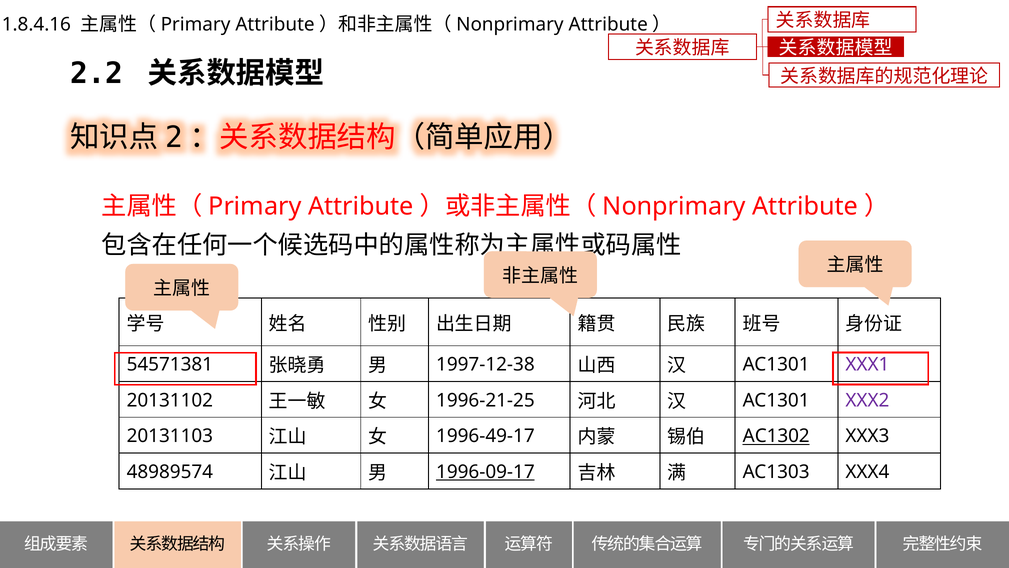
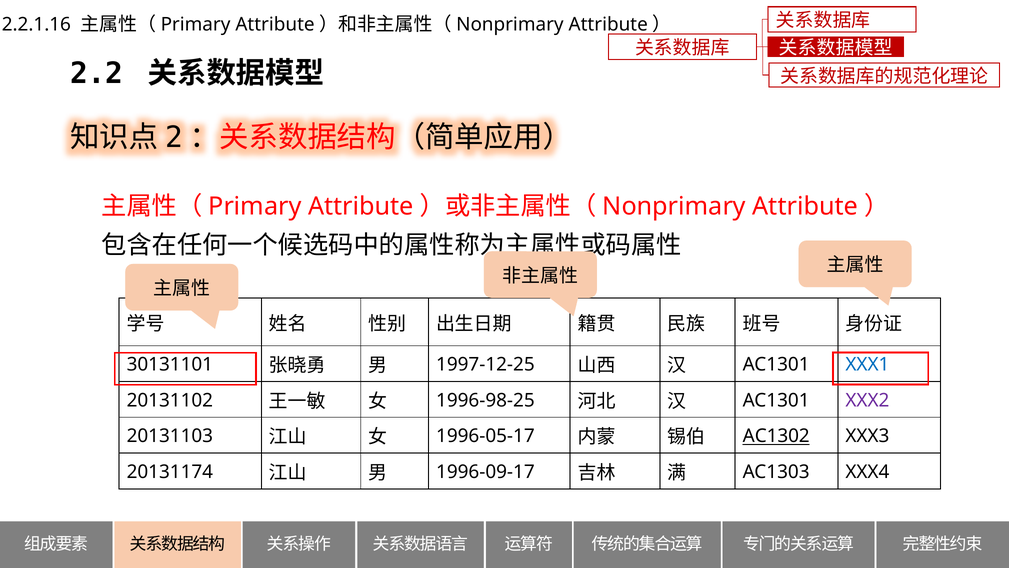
1.8.4.16: 1.8.4.16 -> 2.2.1.16 (36, 24)
54571381: 54571381 -> 30131101 (170, 364)
1997-12-38: 1997-12-38 -> 1997-12-25 (485, 364)
XXX1 colour: purple -> blue (867, 364)
1996-21-25: 1996-21-25 -> 1996-98-25 (485, 400)
1996-49-17: 1996-49-17 -> 1996-05-17 (485, 436)
48989574: 48989574 -> 20131174 (170, 472)
1996-09-17 underline: present -> none (485, 472)
